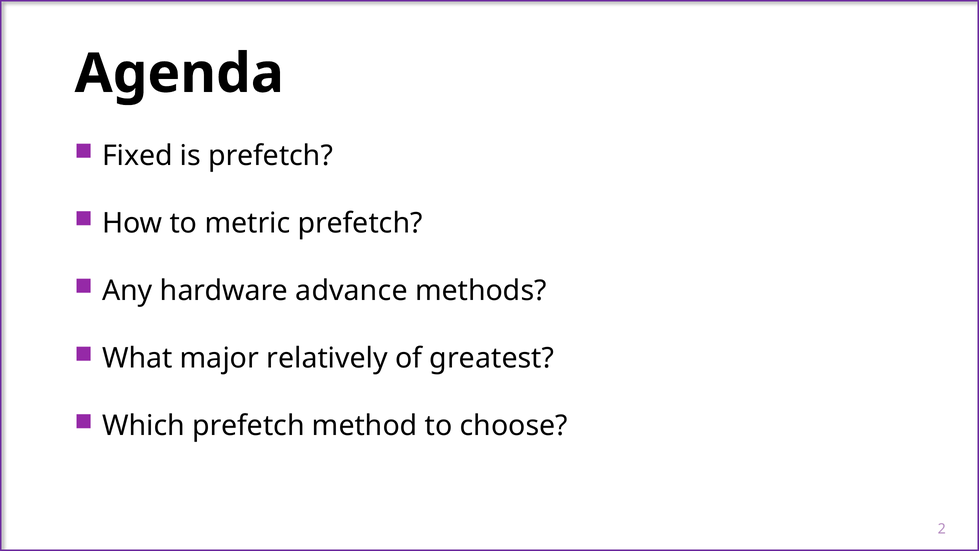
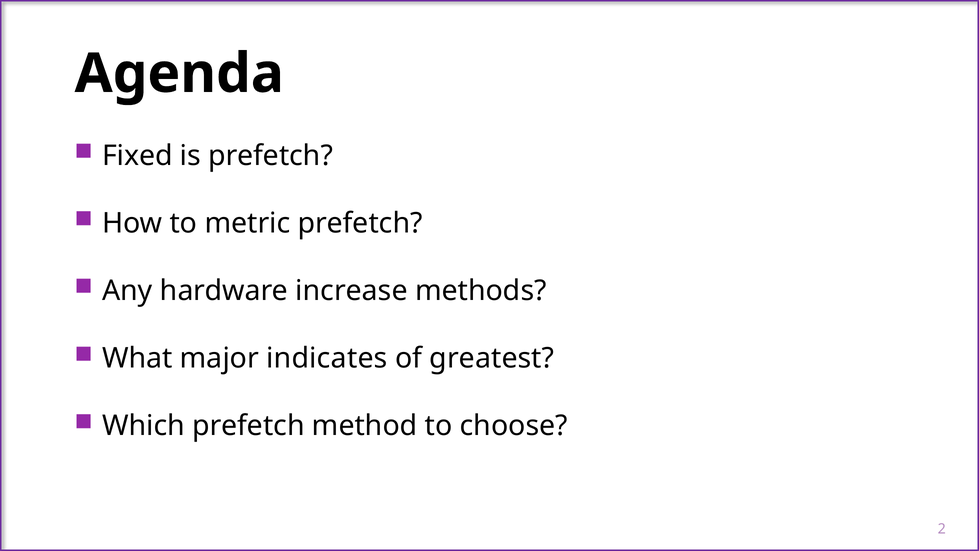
advance: advance -> increase (352, 291)
relatively: relatively -> indicates (327, 358)
